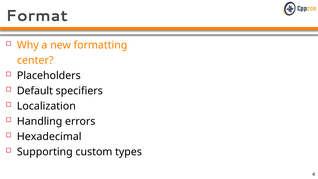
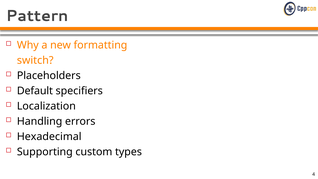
Format: Format -> Pattern (37, 16)
center: center -> switch (35, 60)
